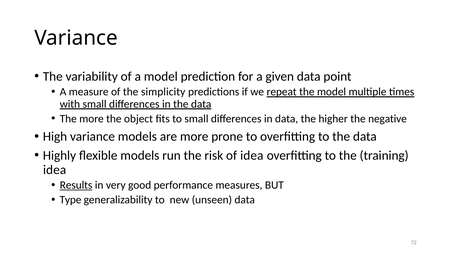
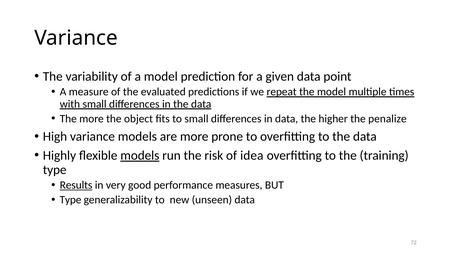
simplicity: simplicity -> evaluated (163, 92)
negative: negative -> penalize (387, 118)
models underline: none -> present (140, 155)
idea: idea -> type (55, 169)
